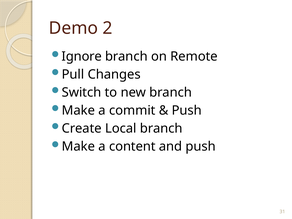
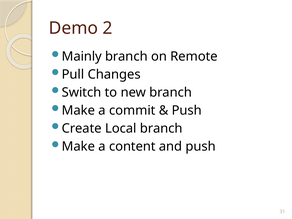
Ignore: Ignore -> Mainly (82, 56)
